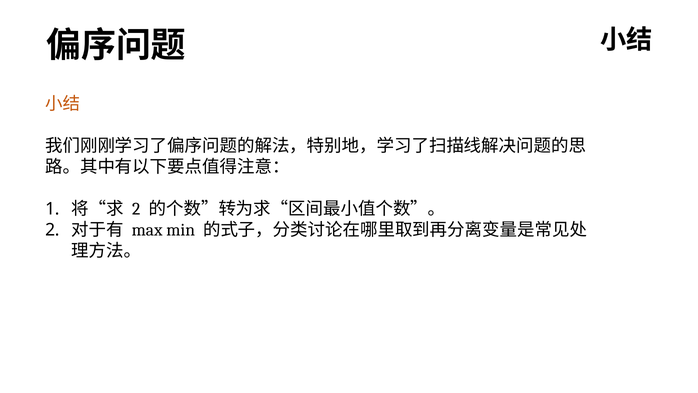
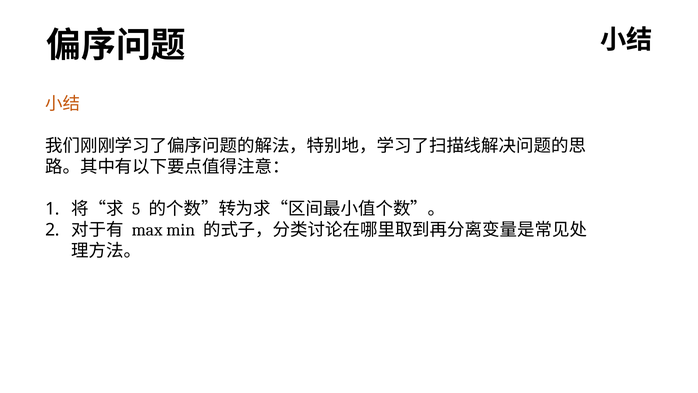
2: 2 -> 5 (136, 209)
